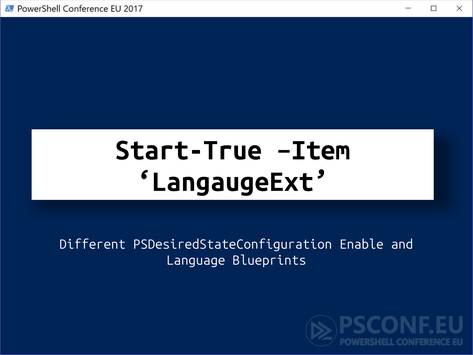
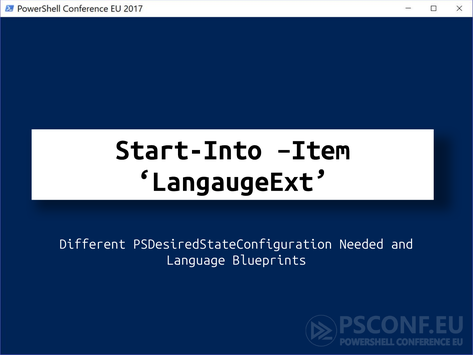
Start-True: Start-True -> Start-Into (189, 151)
Enable: Enable -> Needed (362, 244)
